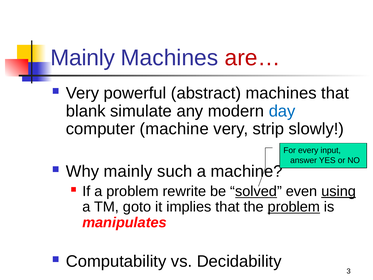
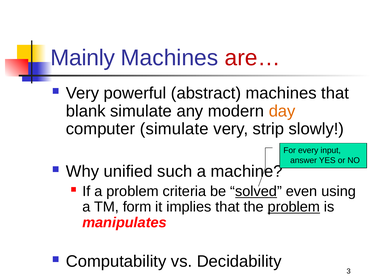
day colour: blue -> orange (282, 111)
computer machine: machine -> simulate (174, 129)
Why mainly: mainly -> unified (128, 171)
rewrite: rewrite -> criteria (184, 191)
using underline: present -> none (339, 191)
goto: goto -> form (137, 207)
